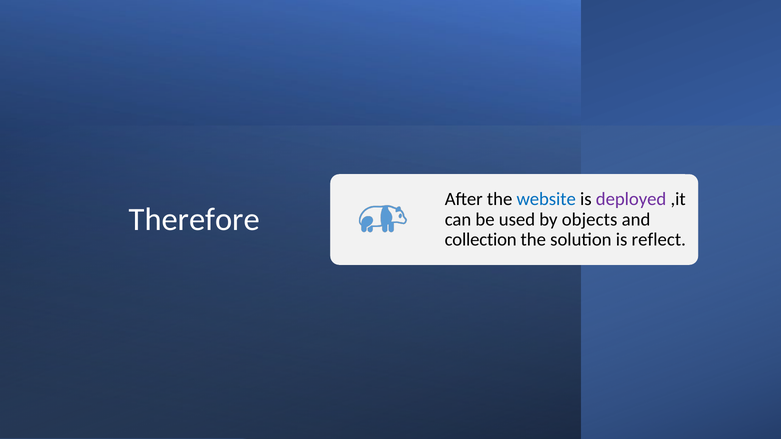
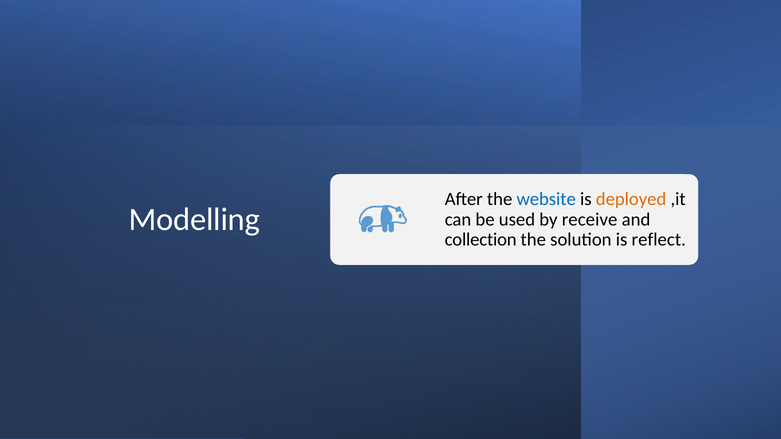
deployed colour: purple -> orange (631, 199)
Therefore: Therefore -> Modelling (194, 219)
objects: objects -> receive (590, 220)
